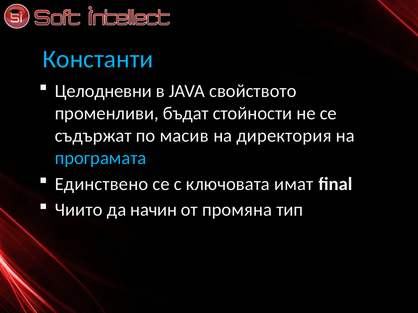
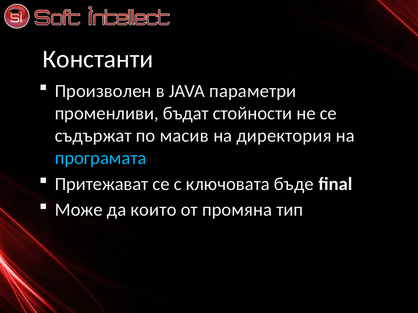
Константи colour: light blue -> white (98, 59)
Целодневни: Целодневни -> Произволен (103, 91)
свойството: свойството -> параметри (253, 91)
Единствено: Единствено -> Притежават (102, 184)
имат: имат -> бъде (294, 184)
Чиито: Чиито -> Може (79, 210)
начин: начин -> които (153, 210)
